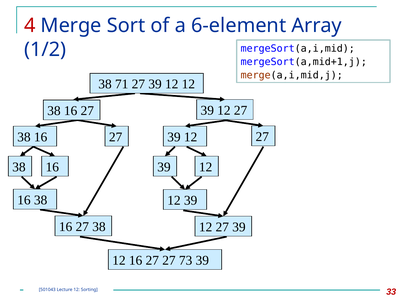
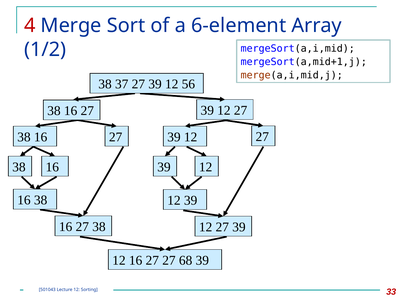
71: 71 -> 37 (122, 84)
39 12 12: 12 -> 56 (188, 84)
73: 73 -> 68 (186, 260)
